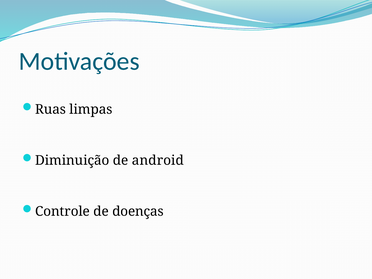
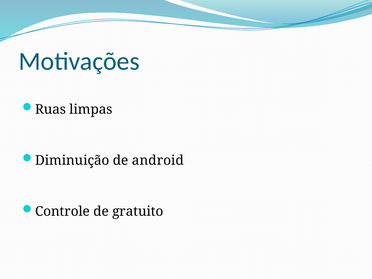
doenças: doenças -> gratuito (138, 211)
